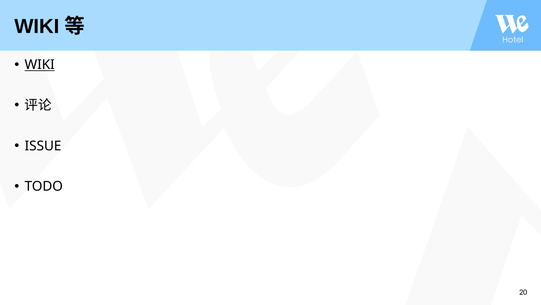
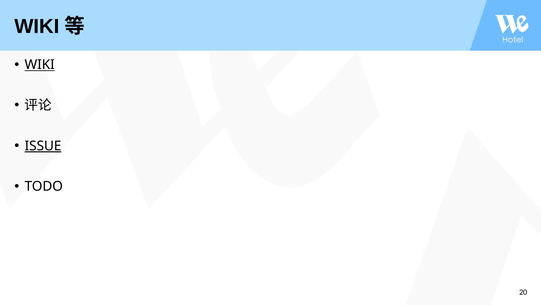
ISSUE underline: none -> present (43, 146)
